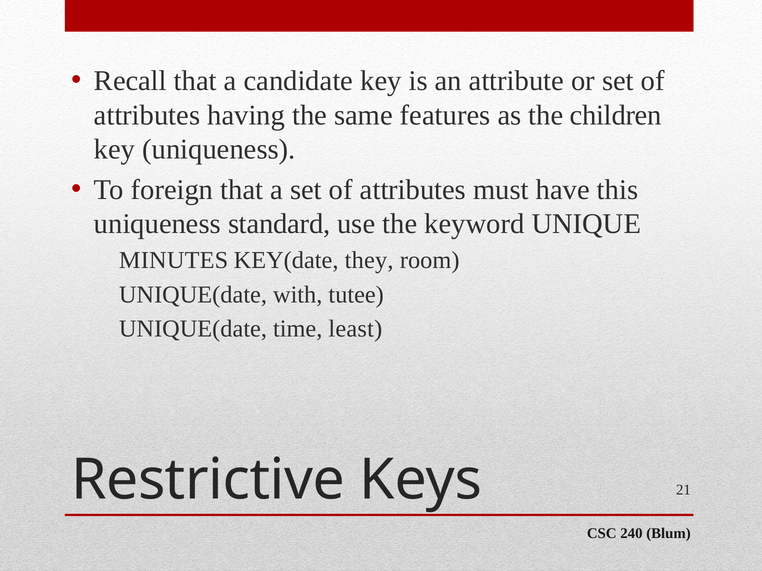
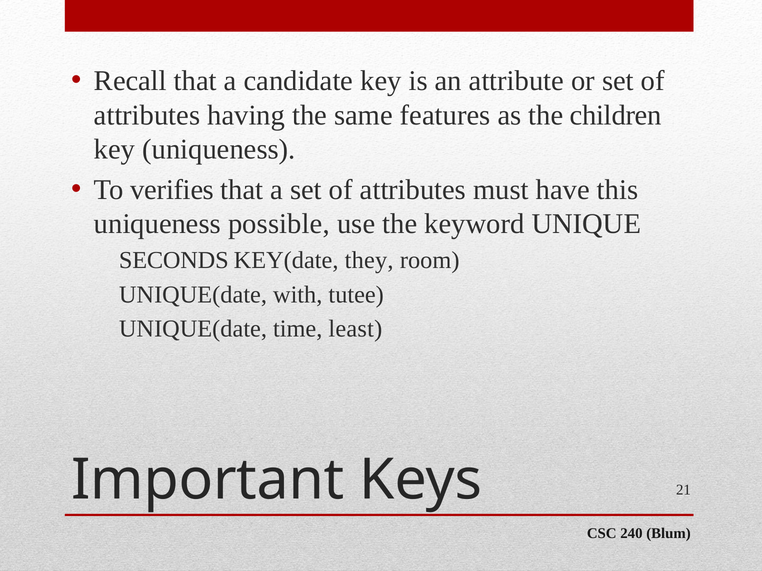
foreign: foreign -> verifies (172, 190)
standard: standard -> possible (279, 224)
MINUTES: MINUTES -> SECONDS (174, 261)
Restrictive: Restrictive -> Important (208, 480)
